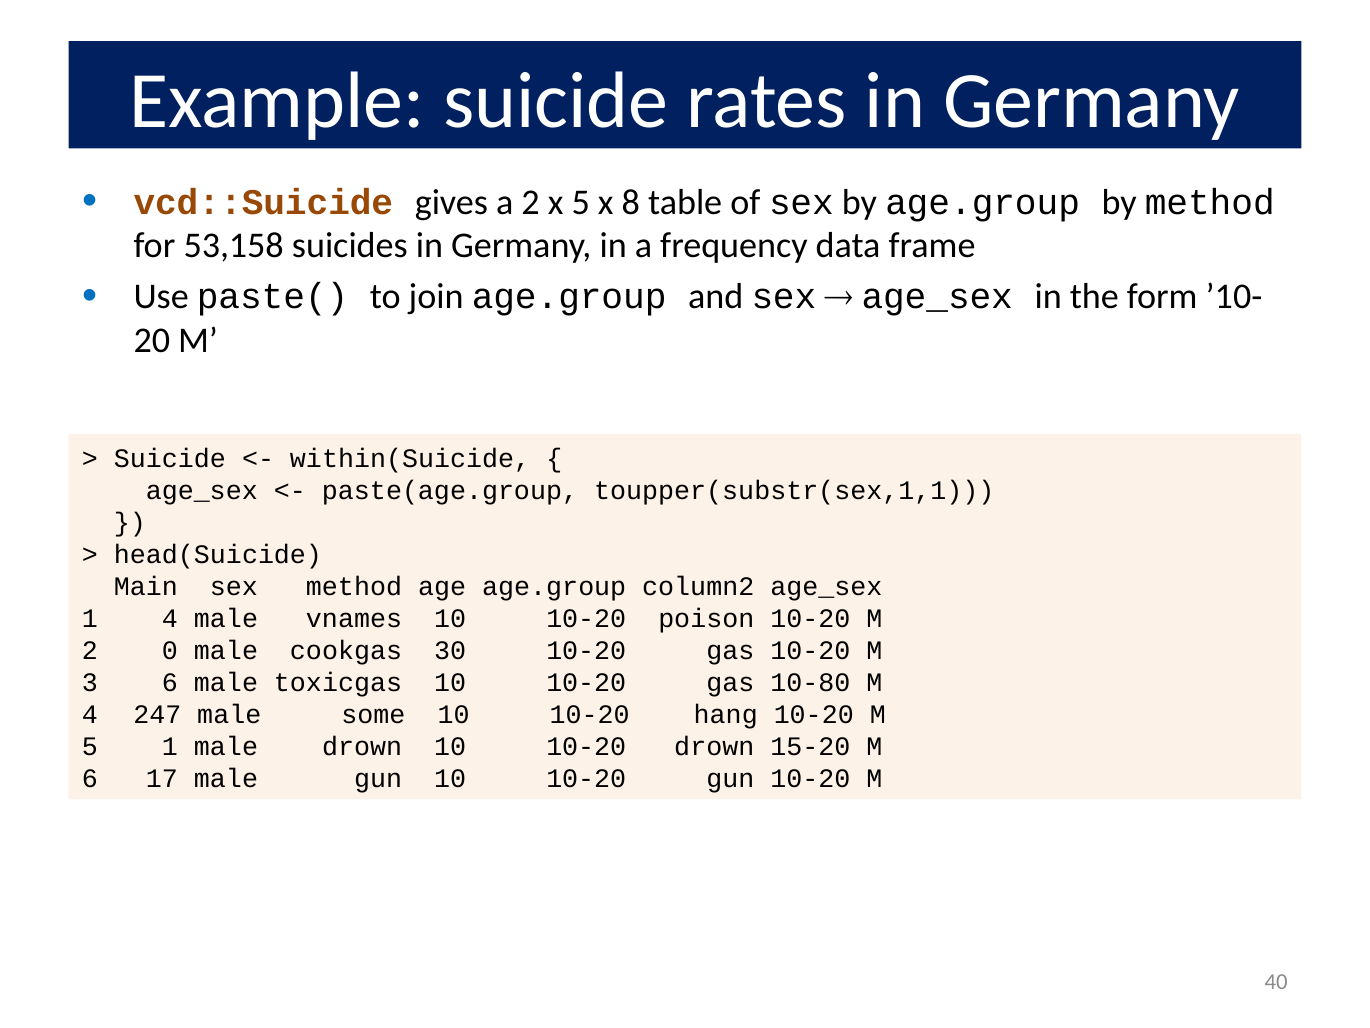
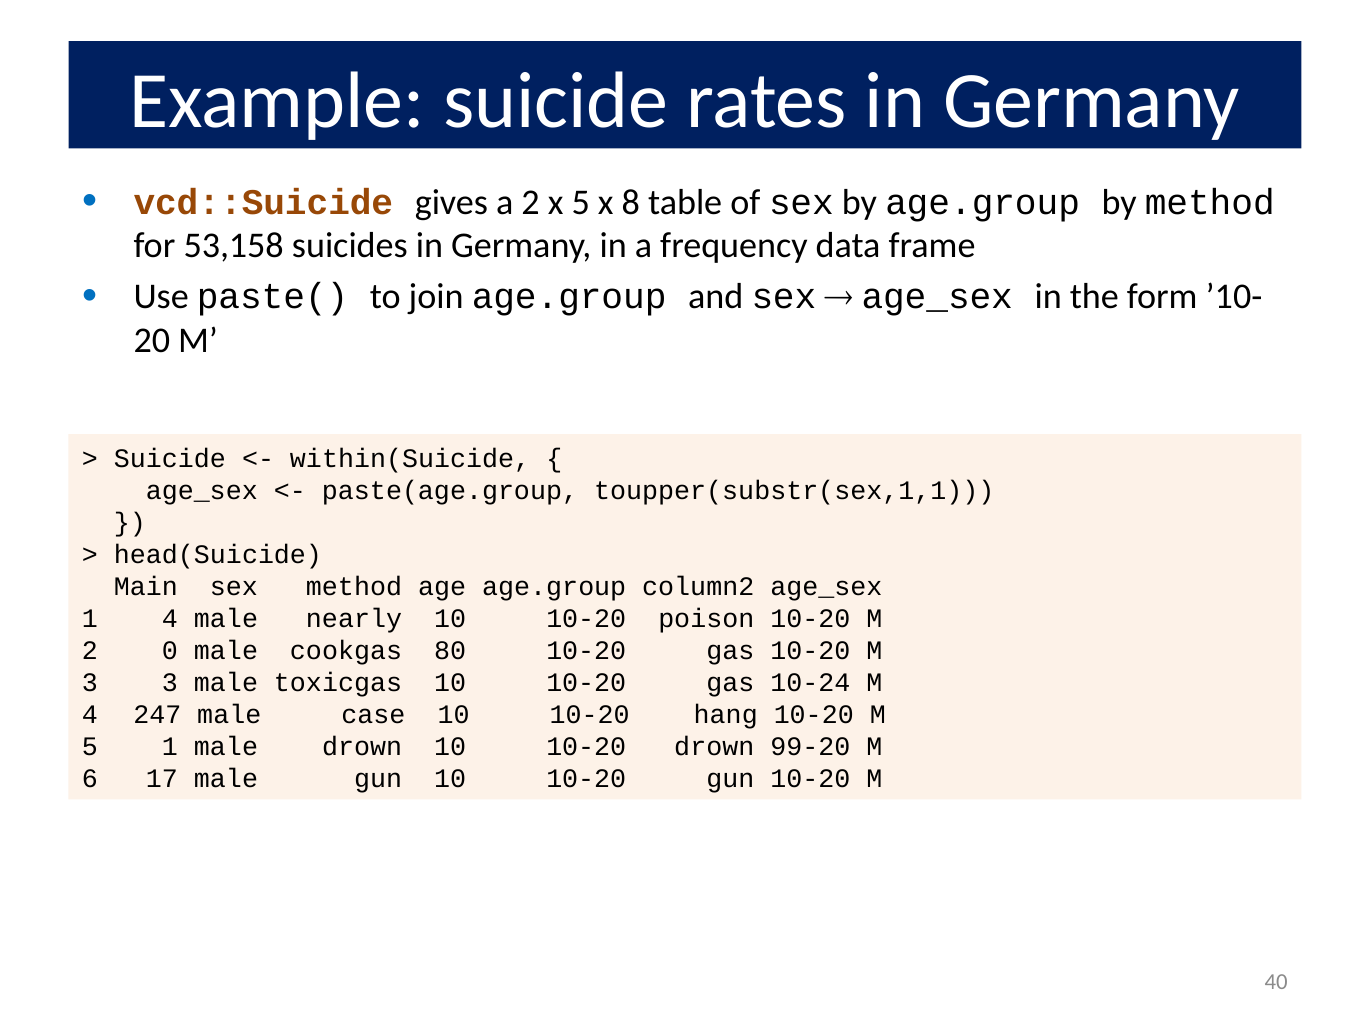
vnames: vnames -> nearly (354, 618)
30: 30 -> 80 (450, 650)
3 6: 6 -> 3 (170, 682)
10-80: 10-80 -> 10-24 (810, 682)
some: some -> case (373, 714)
15-20: 15-20 -> 99-20 (810, 746)
